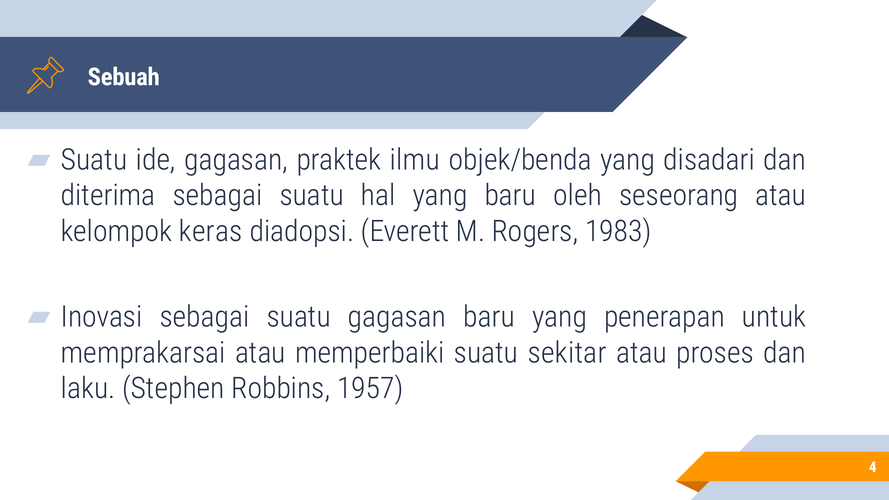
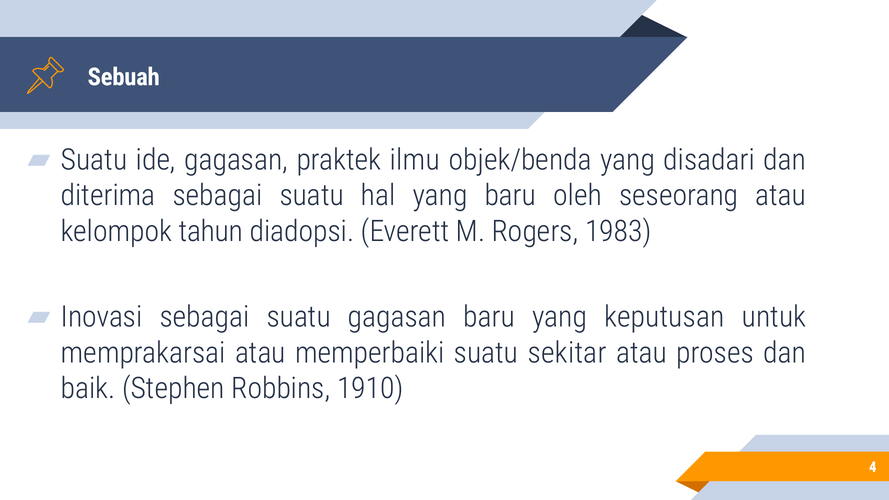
keras: keras -> tahun (211, 231)
penerapan: penerapan -> keputusan (664, 317)
laku: laku -> baik (88, 388)
1957: 1957 -> 1910 (370, 388)
